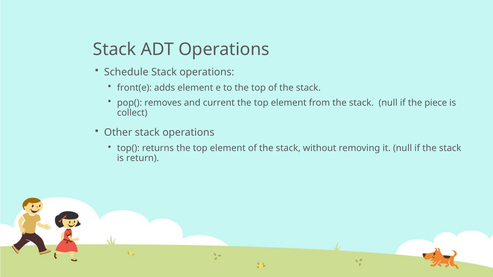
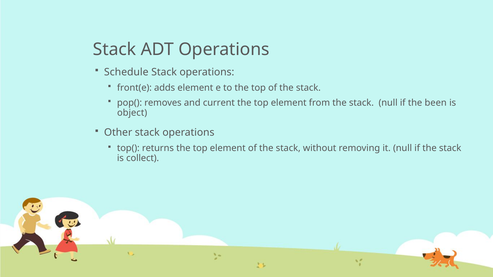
piece: piece -> been (436, 103)
collect: collect -> object (132, 113)
return: return -> collect (143, 158)
